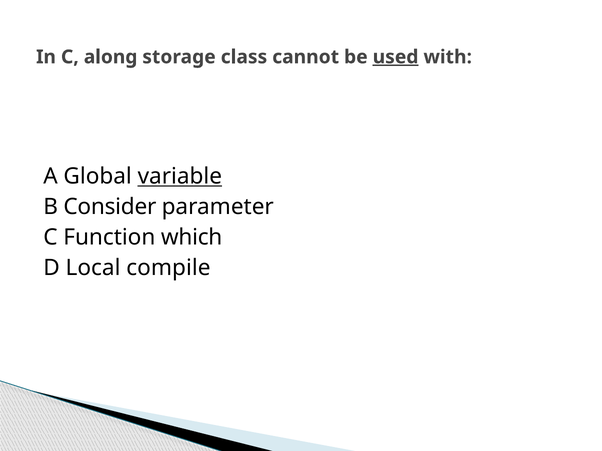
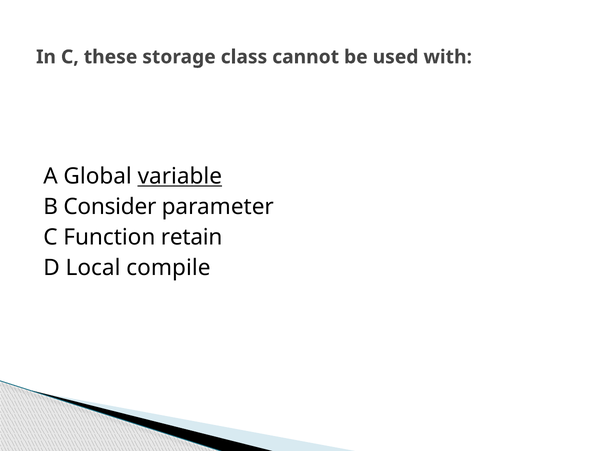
along: along -> these (111, 57)
used underline: present -> none (396, 57)
which: which -> retain (192, 237)
